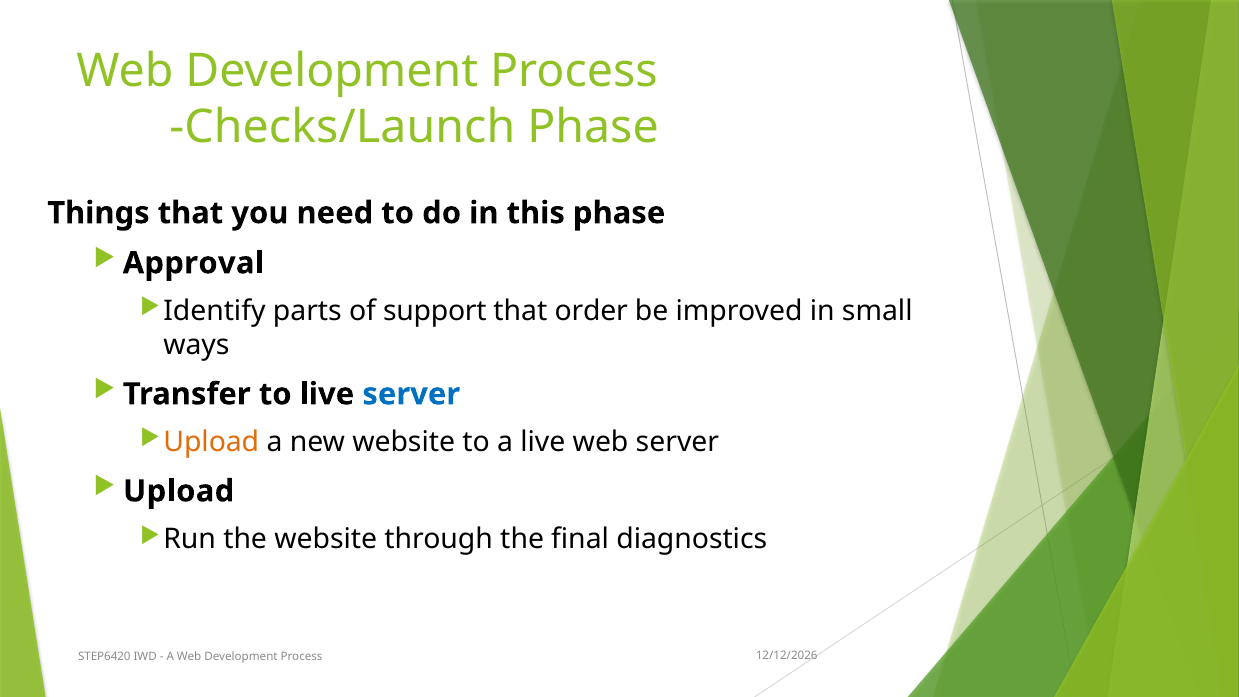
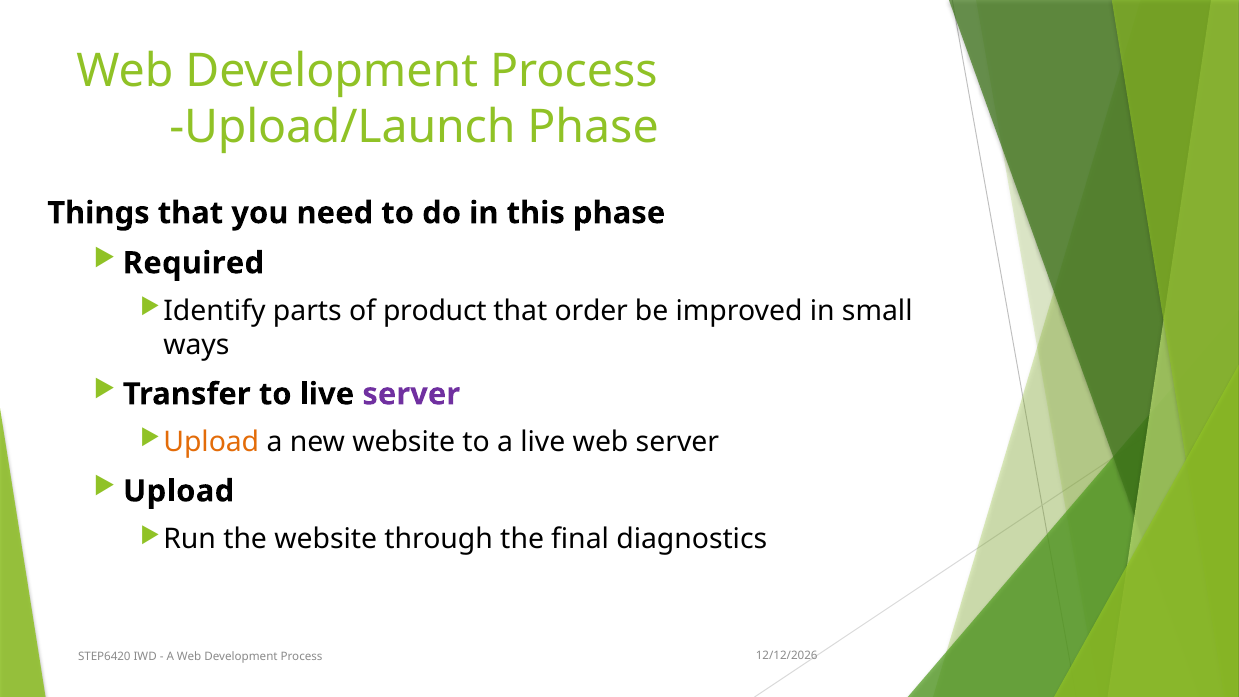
Checks/Launch: Checks/Launch -> Upload/Launch (342, 127)
Approval: Approval -> Required (193, 263)
support: support -> product (435, 311)
server colour: blue -> purple (411, 394)
